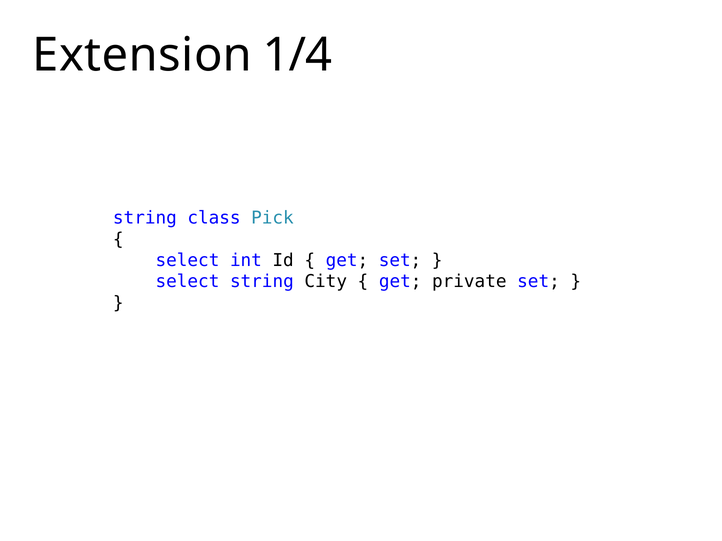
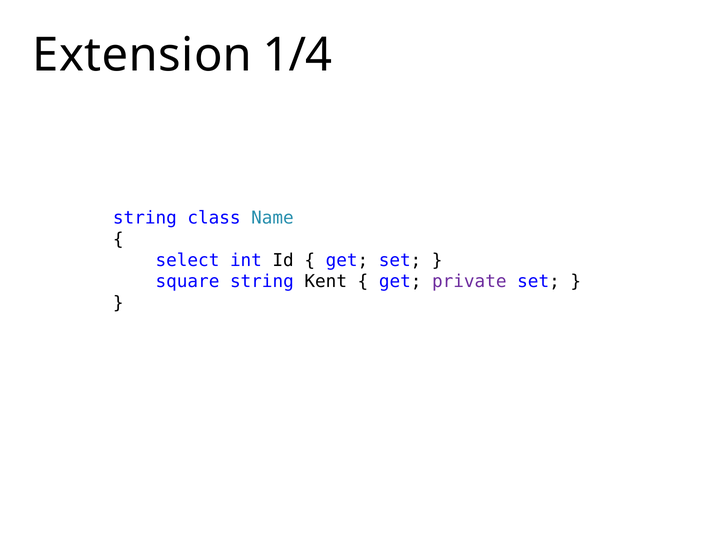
Pick: Pick -> Name (273, 218)
select: select -> square (187, 282)
City: City -> Kent (326, 282)
private colour: black -> purple (469, 282)
